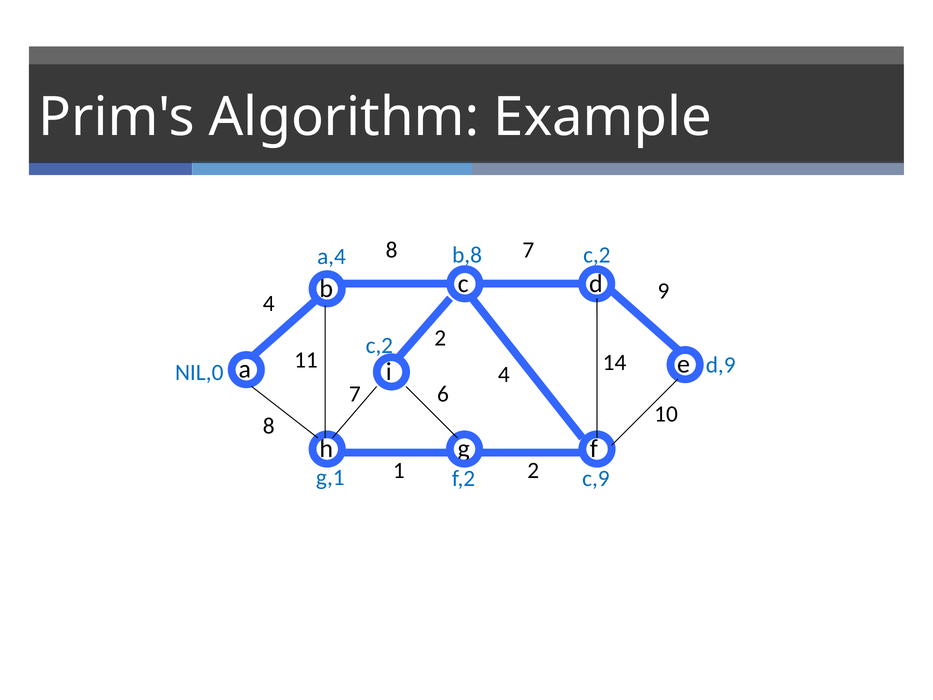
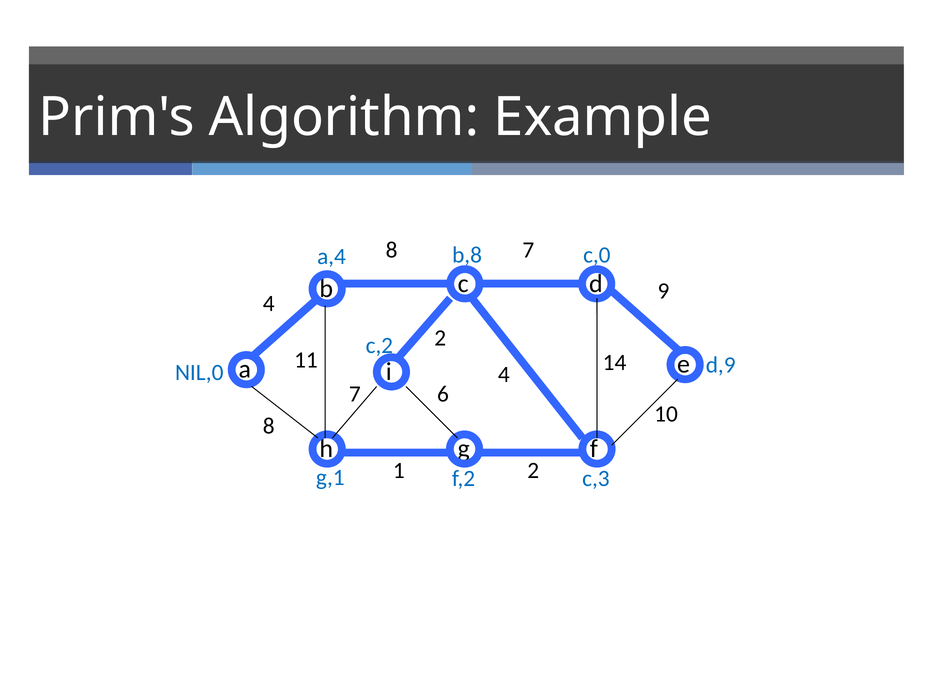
b,8 c,2: c,2 -> c,0 (597, 255)
c,9: c,9 -> c,3 (596, 478)
